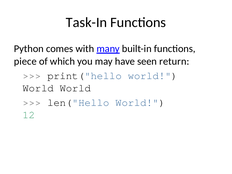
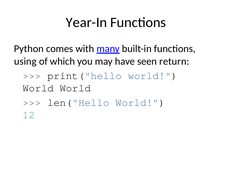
Task-In: Task-In -> Year-In (86, 22)
piece: piece -> using (25, 61)
